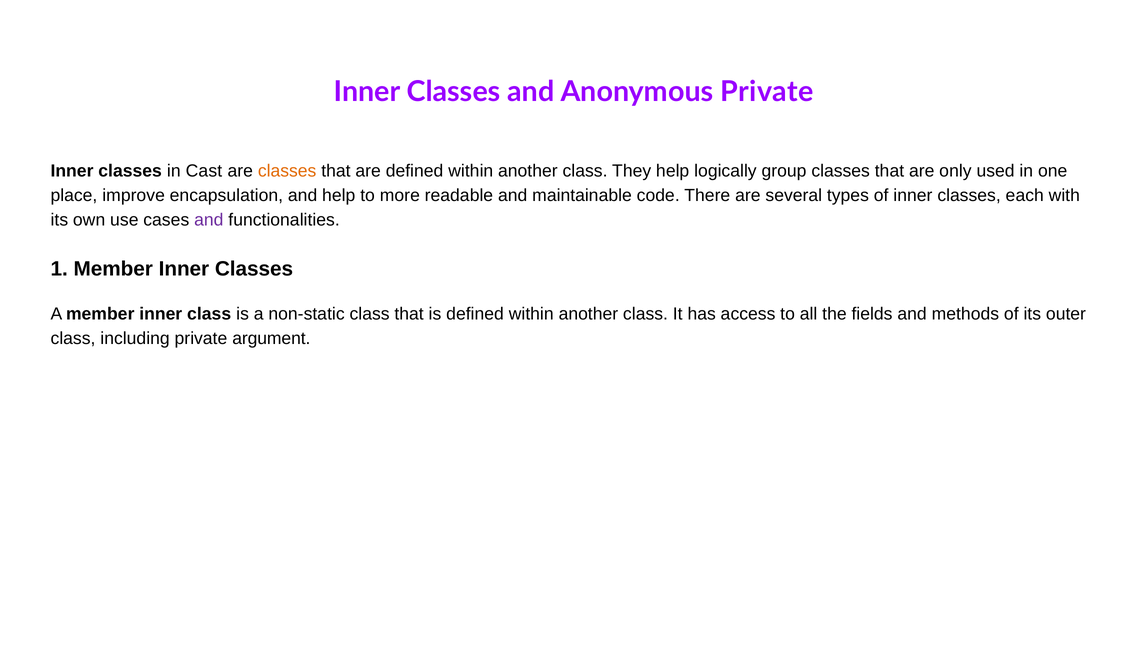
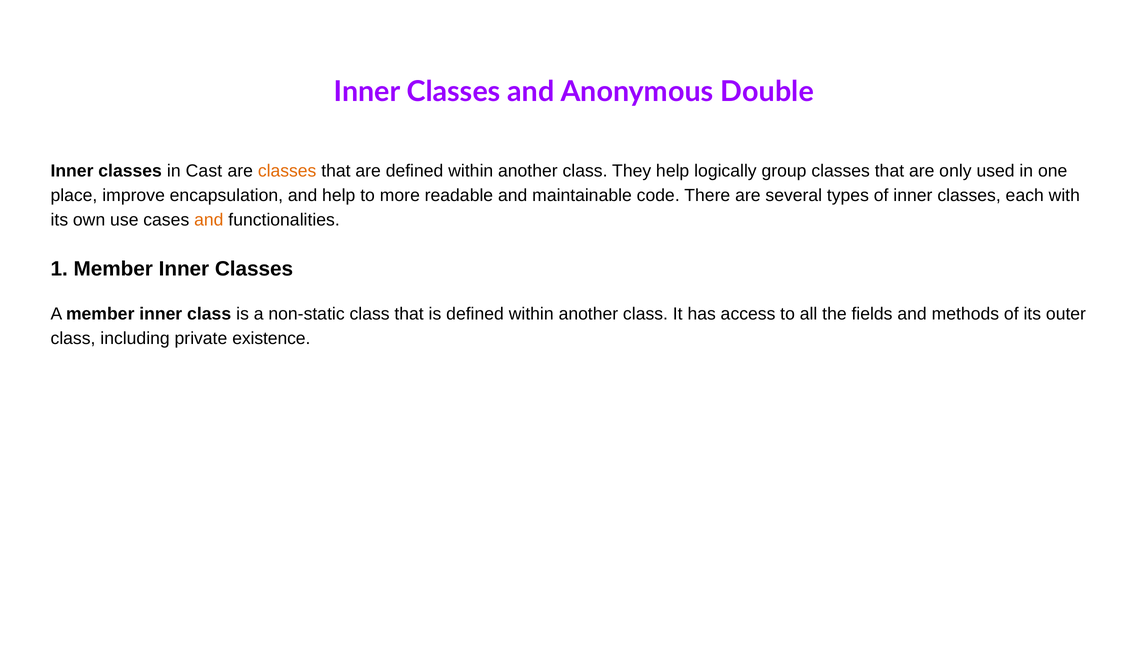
Anonymous Private: Private -> Double (767, 92)
and colour: purple -> orange (209, 220)
argument: argument -> existence (271, 338)
